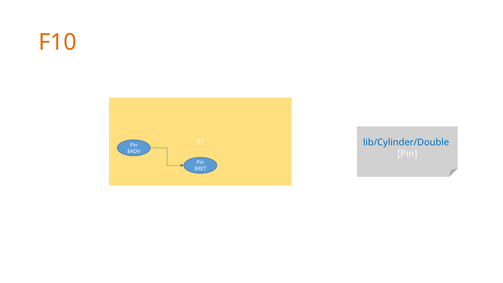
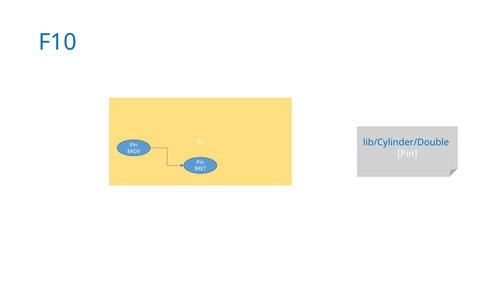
F10 colour: orange -> blue (58, 42)
